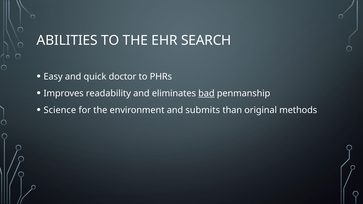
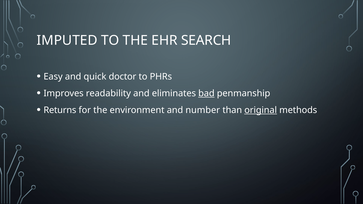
ABILITIES: ABILITIES -> IMPUTED (67, 40)
Science: Science -> Returns (60, 110)
submits: submits -> number (203, 110)
original underline: none -> present (261, 110)
